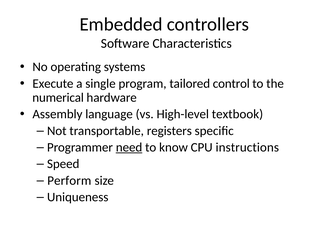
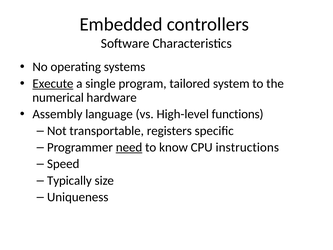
Execute underline: none -> present (53, 83)
control: control -> system (231, 83)
textbook: textbook -> functions (238, 114)
Perform: Perform -> Typically (69, 180)
